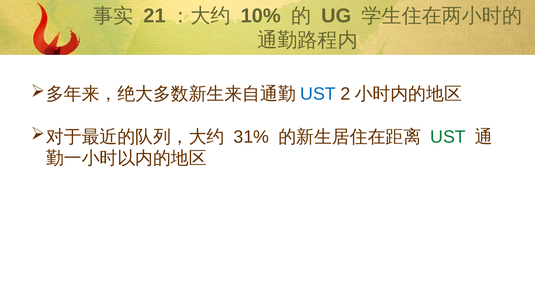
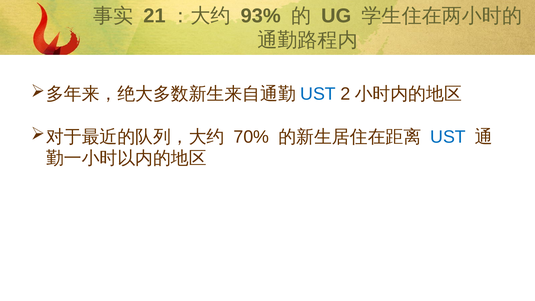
10%: 10% -> 93% (261, 16)
31%: 31% -> 70% (251, 137)
UST colour: green -> blue (448, 137)
